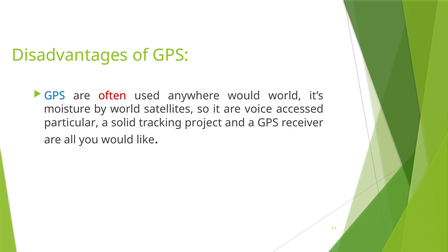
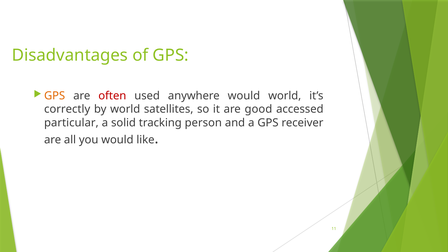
GPS colour: blue -> orange (55, 96)
moisture: moisture -> correctly (67, 109)
voice: voice -> good (258, 109)
project: project -> person (203, 123)
